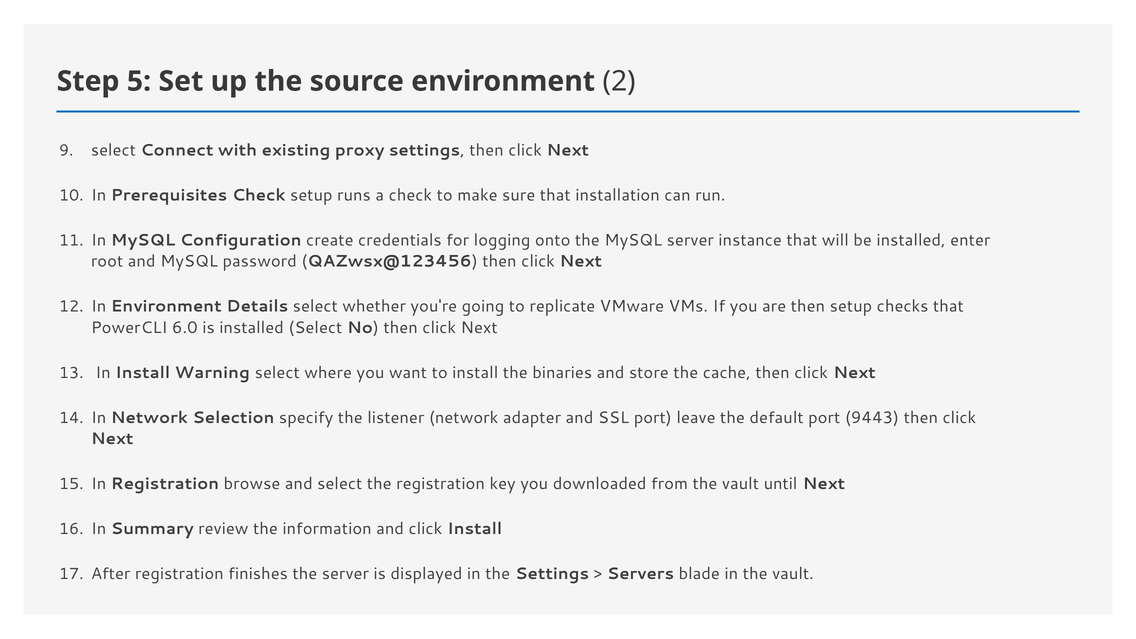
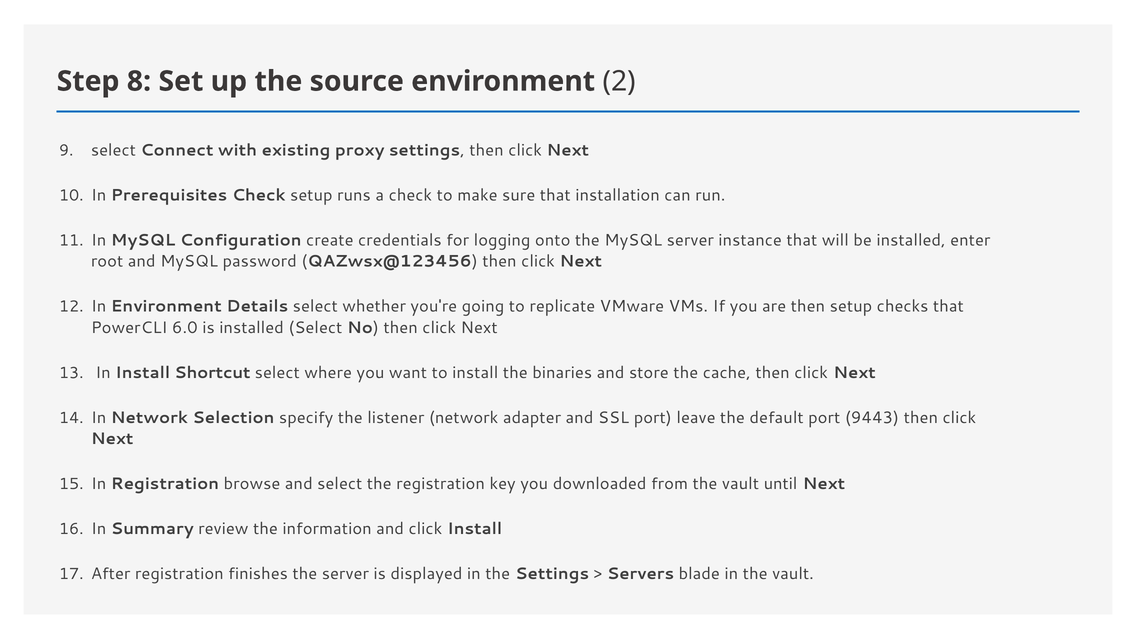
5: 5 -> 8 (139, 81)
Warning: Warning -> Shortcut (212, 373)
